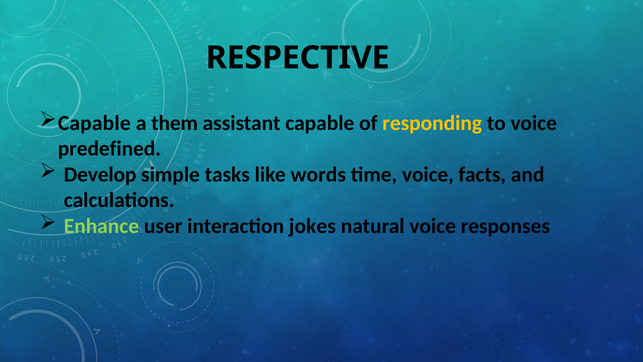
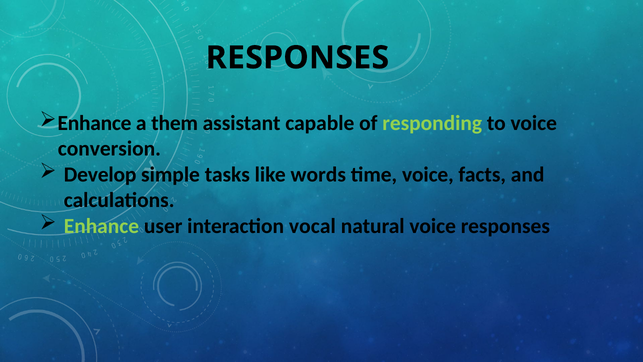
RESPECTIVE: RESPECTIVE -> RESPONSES (297, 58)
Capable: Capable -> Enhance (95, 123)
responding colour: yellow -> light green (432, 123)
predefined: predefined -> conversion (109, 149)
jokes: jokes -> vocal (312, 226)
